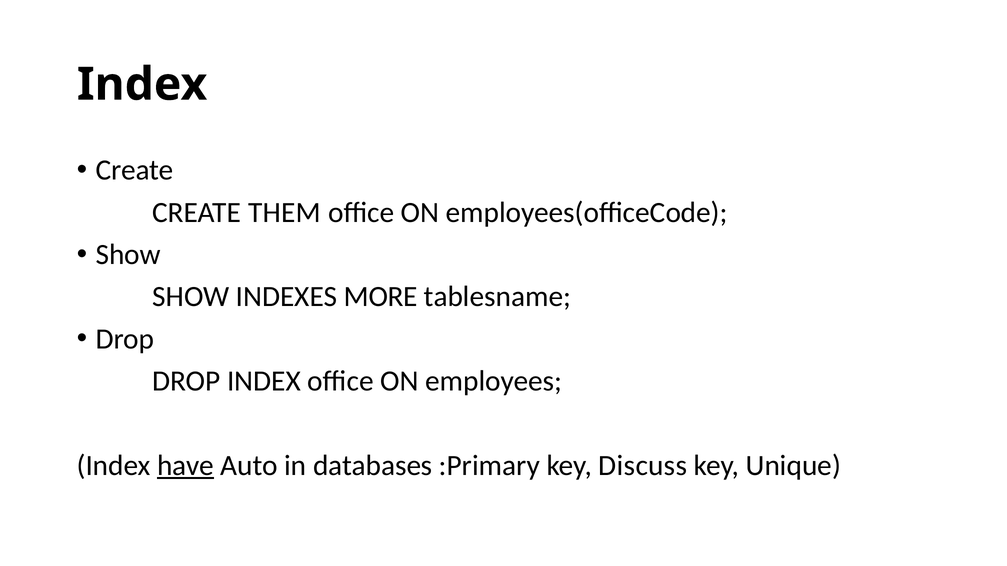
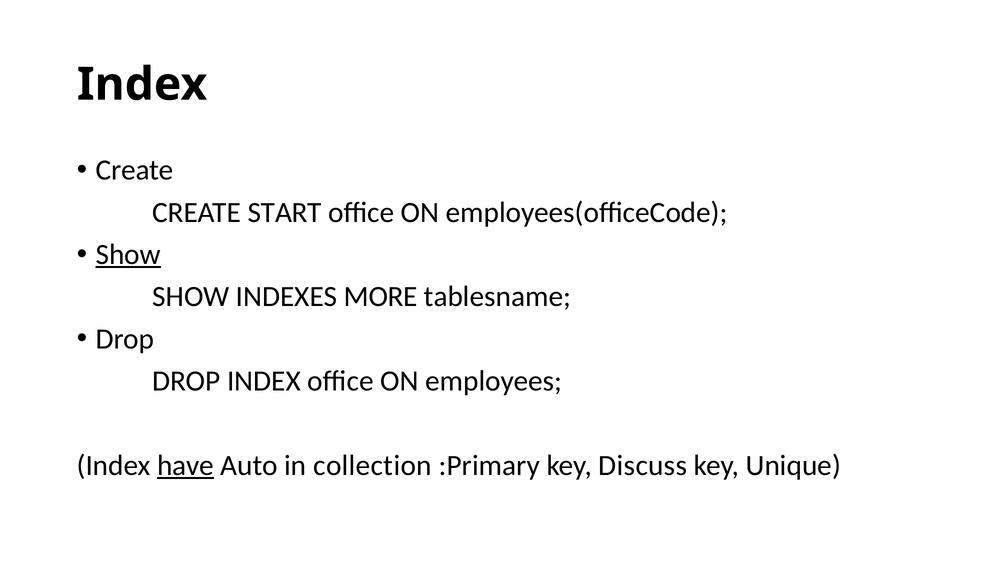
THEM: THEM -> START (285, 212)
Show underline: none -> present (128, 255)
databases: databases -> collection (373, 466)
